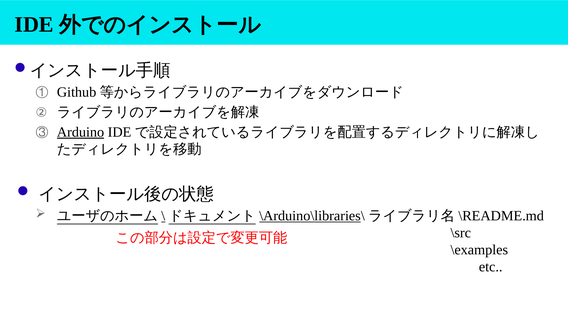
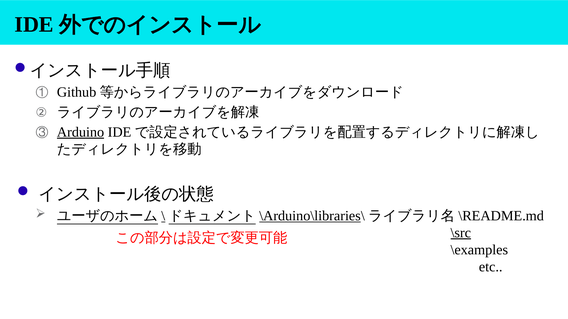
\src underline: none -> present (461, 233)
